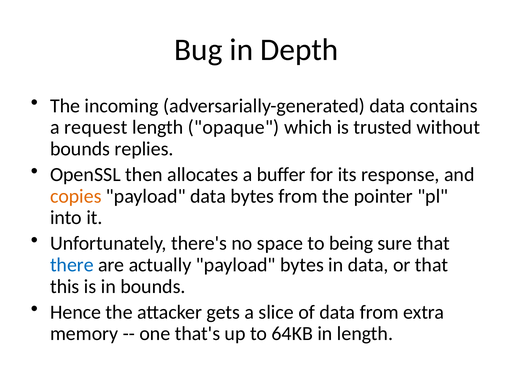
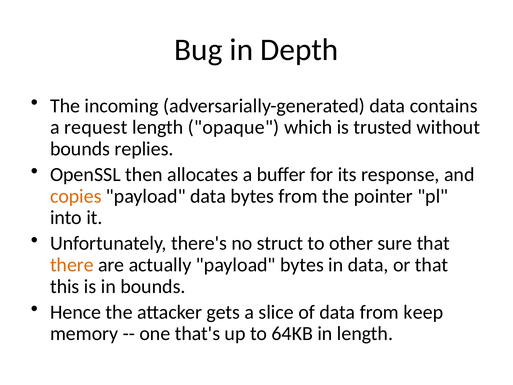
space: space -> struct (280, 243)
being: being -> other (351, 243)
there colour: blue -> orange (72, 265)
extra: extra -> keep (423, 312)
